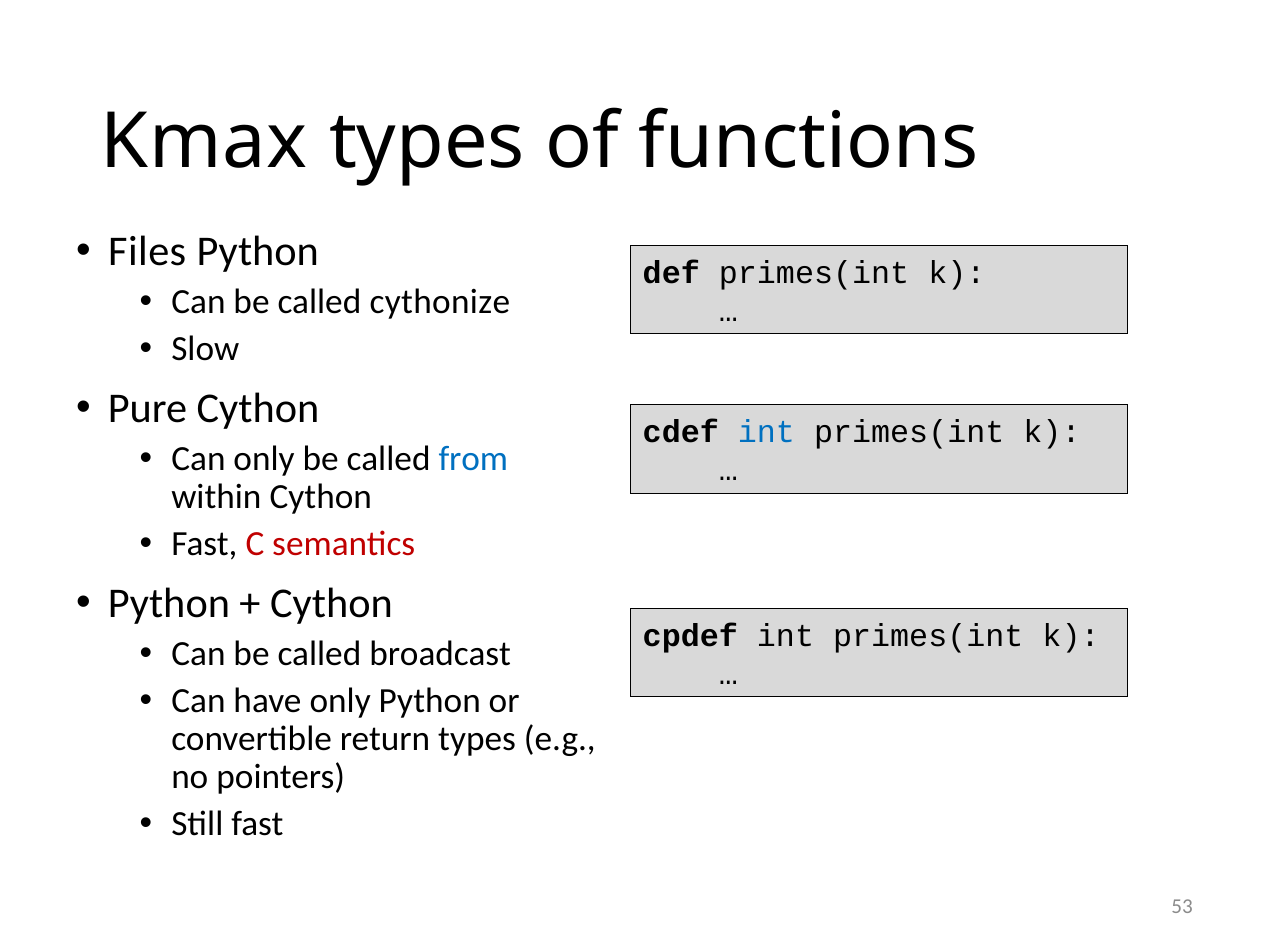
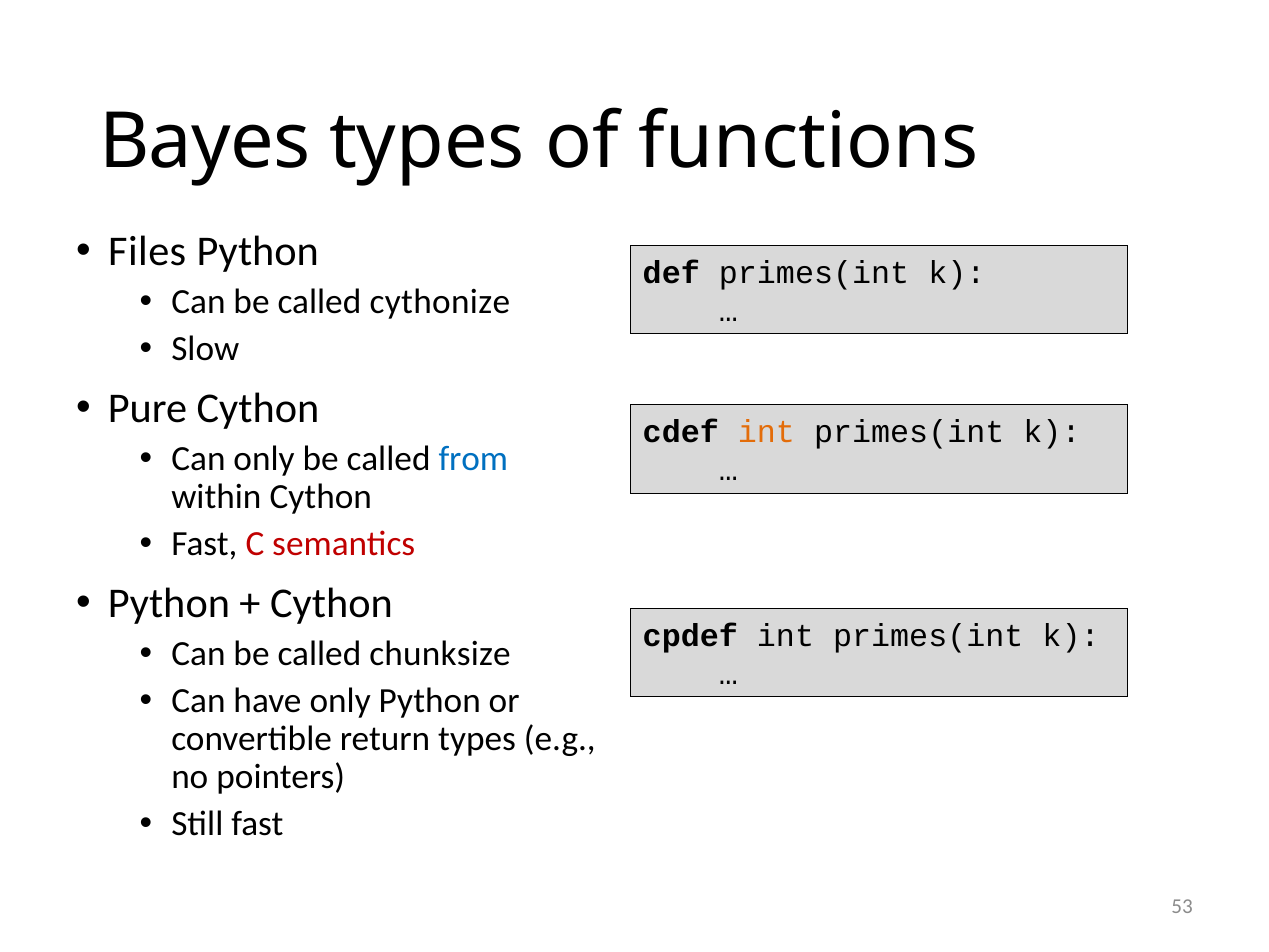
Kmax: Kmax -> Bayes (205, 142)
int colour: blue -> orange (766, 432)
broadcast: broadcast -> chunksize (440, 654)
